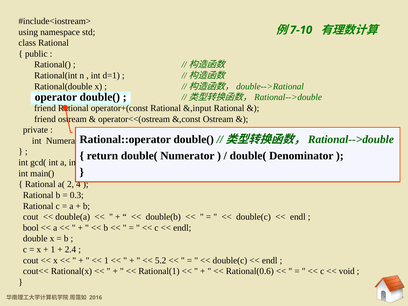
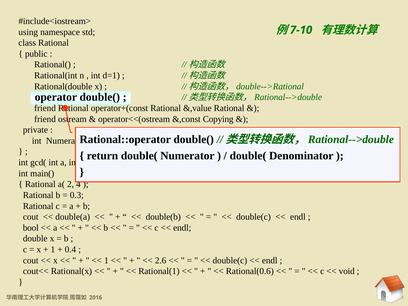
&,input: &,input -> &,value (197, 108)
&,const Ostream: Ostream -> Copying (218, 119)
2.4: 2.4 -> 0.4 (70, 250)
5.2: 5.2 -> 2.6 (161, 260)
